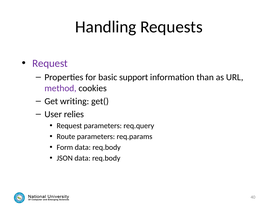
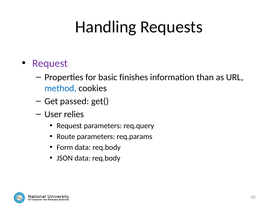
support: support -> finishes (134, 77)
method colour: purple -> blue (60, 88)
writing: writing -> passed (75, 101)
